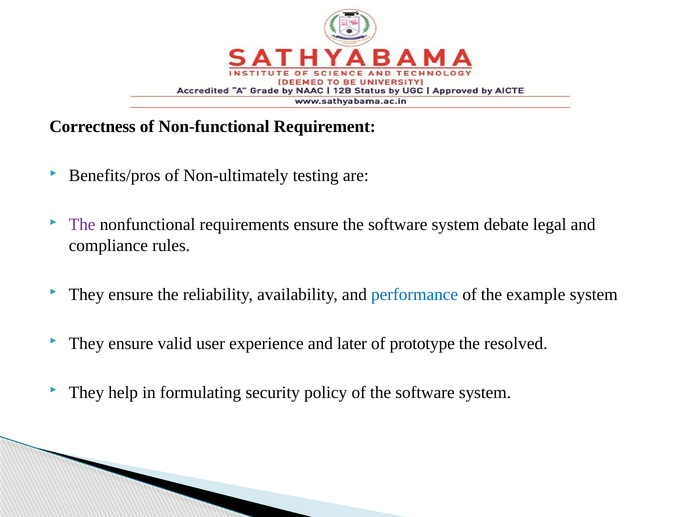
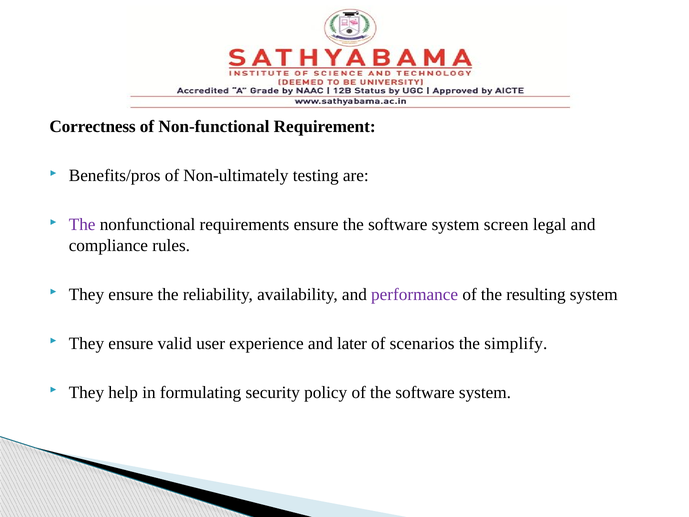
debate: debate -> screen (506, 225)
performance colour: blue -> purple (415, 294)
example: example -> resulting (536, 294)
prototype: prototype -> scenarios (422, 343)
resolved: resolved -> simplify (516, 343)
